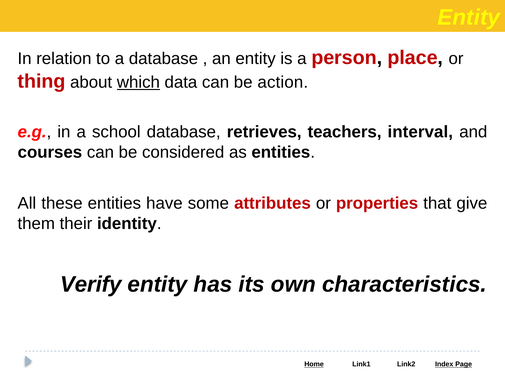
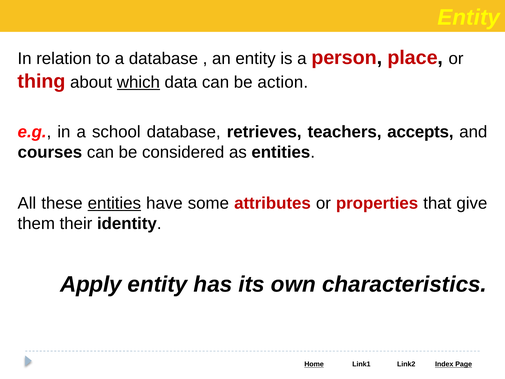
interval: interval -> accepts (420, 132)
entities underline: none -> present (114, 203)
Verify: Verify -> Apply (91, 284)
